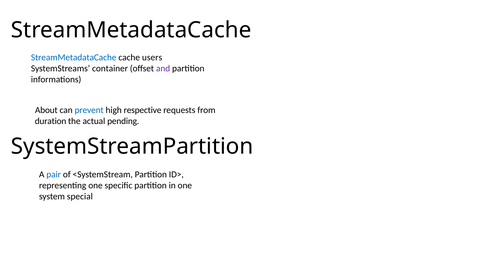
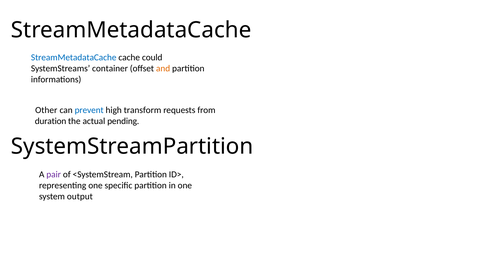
users: users -> could (152, 57)
and colour: purple -> orange (163, 68)
About: About -> Other (46, 110)
respective: respective -> transform (143, 110)
pair colour: blue -> purple (54, 174)
special: special -> output (80, 196)
